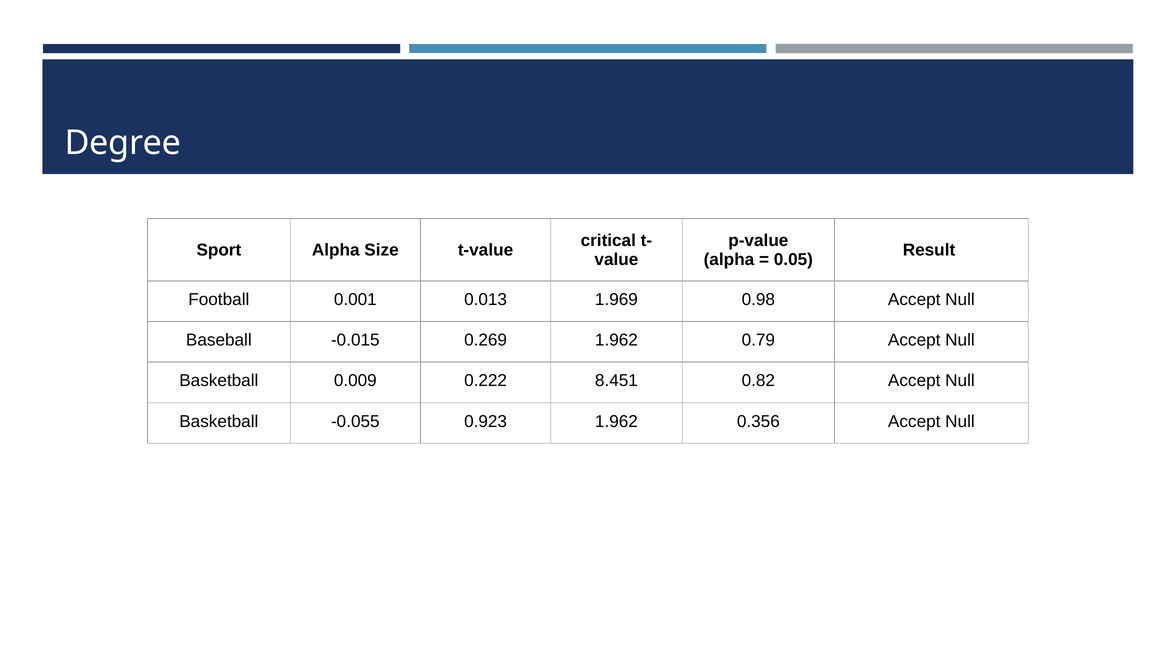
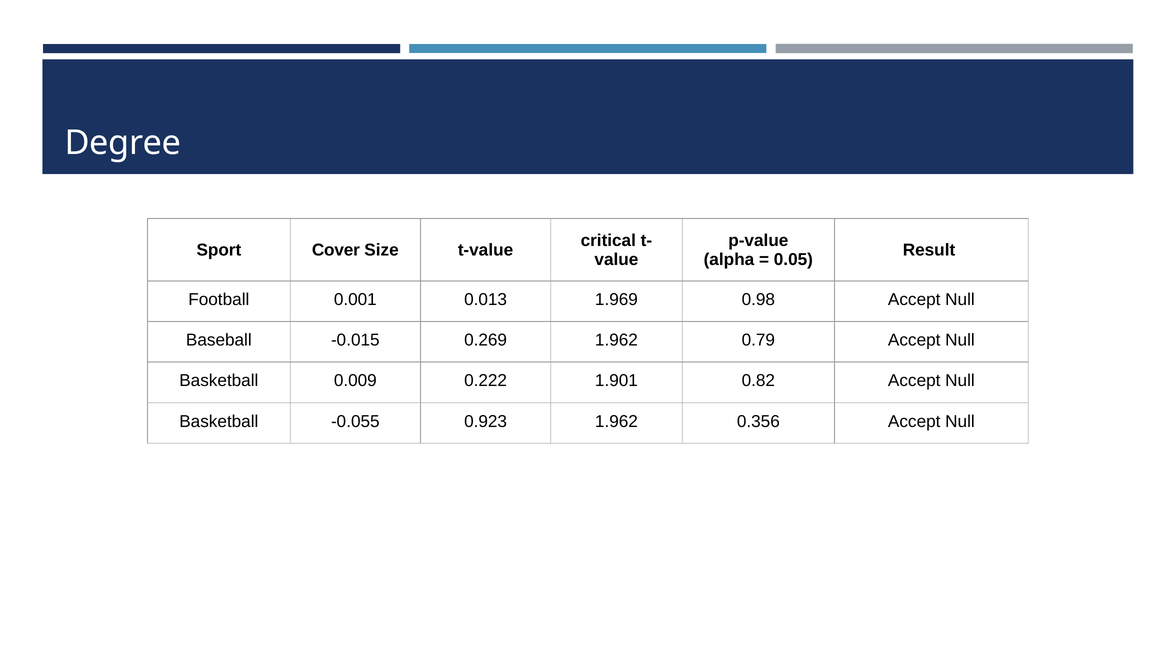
Sport Alpha: Alpha -> Cover (336, 250)
8.451: 8.451 -> 1.901 (616, 381)
